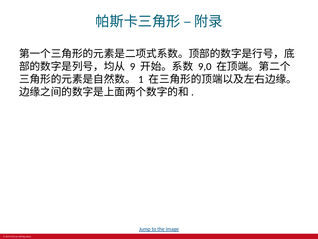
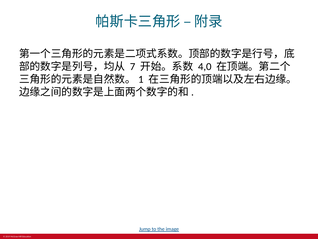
9: 9 -> 7 (133, 66)
9,0: 9,0 -> 4,0 (205, 66)
